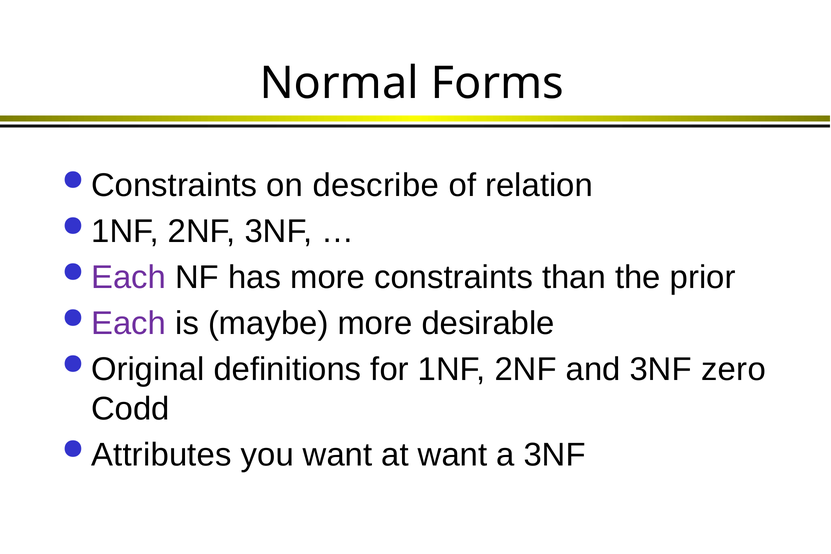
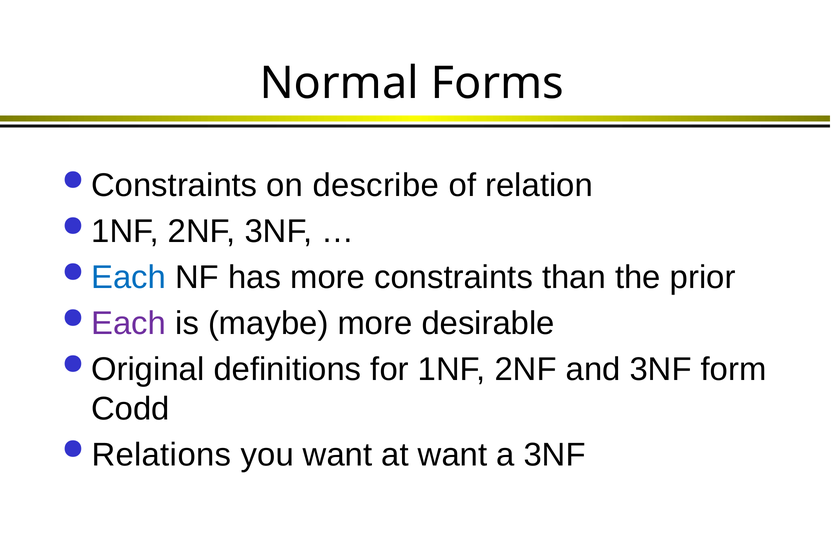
Each colour: purple -> blue (129, 278)
zero: zero -> form (734, 370)
Attributes: Attributes -> Relations (161, 455)
